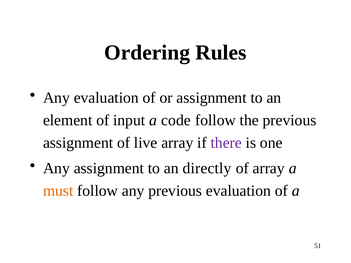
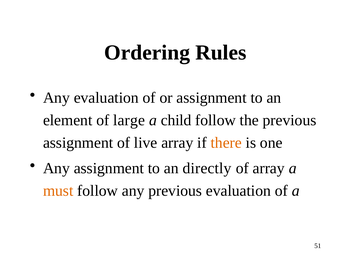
input: input -> large (129, 120)
code: code -> child (176, 120)
there colour: purple -> orange (226, 143)
